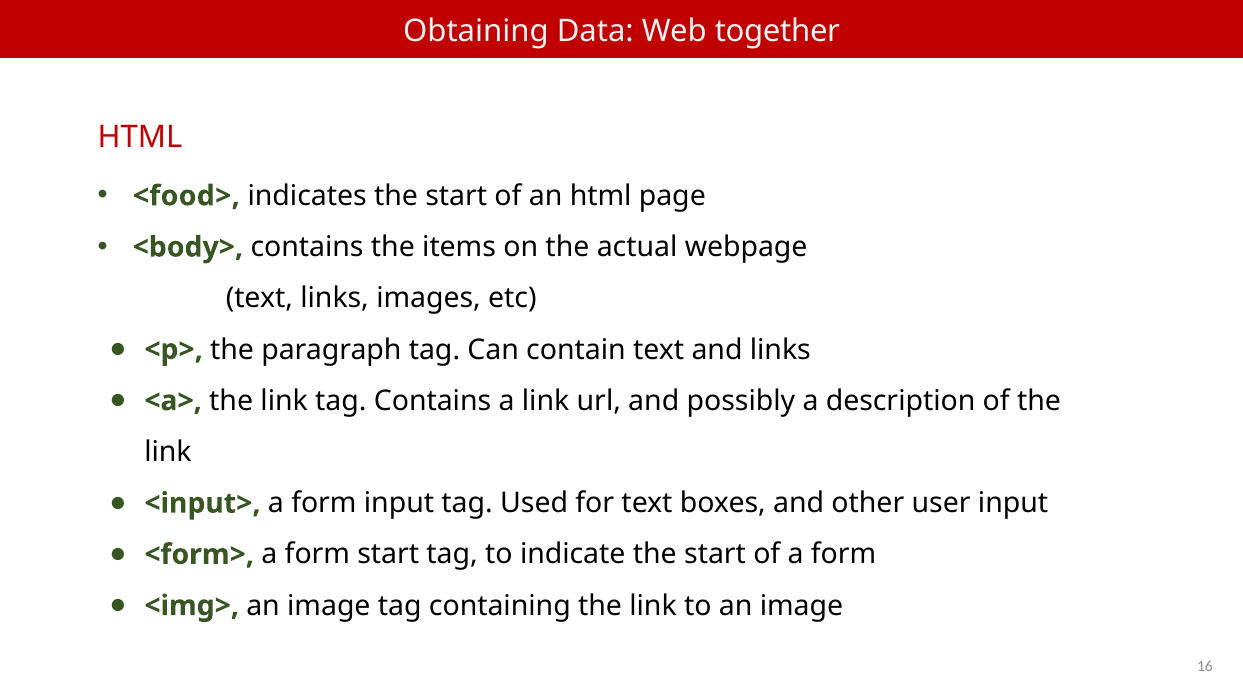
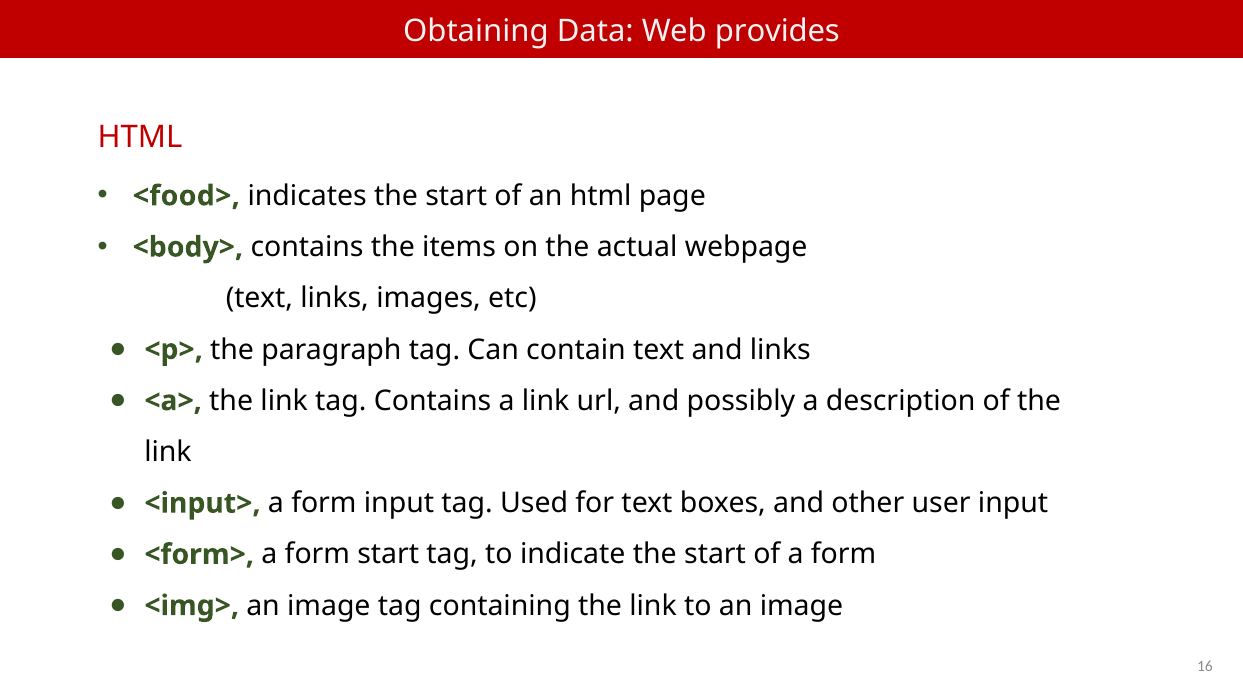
together: together -> provides (777, 31)
